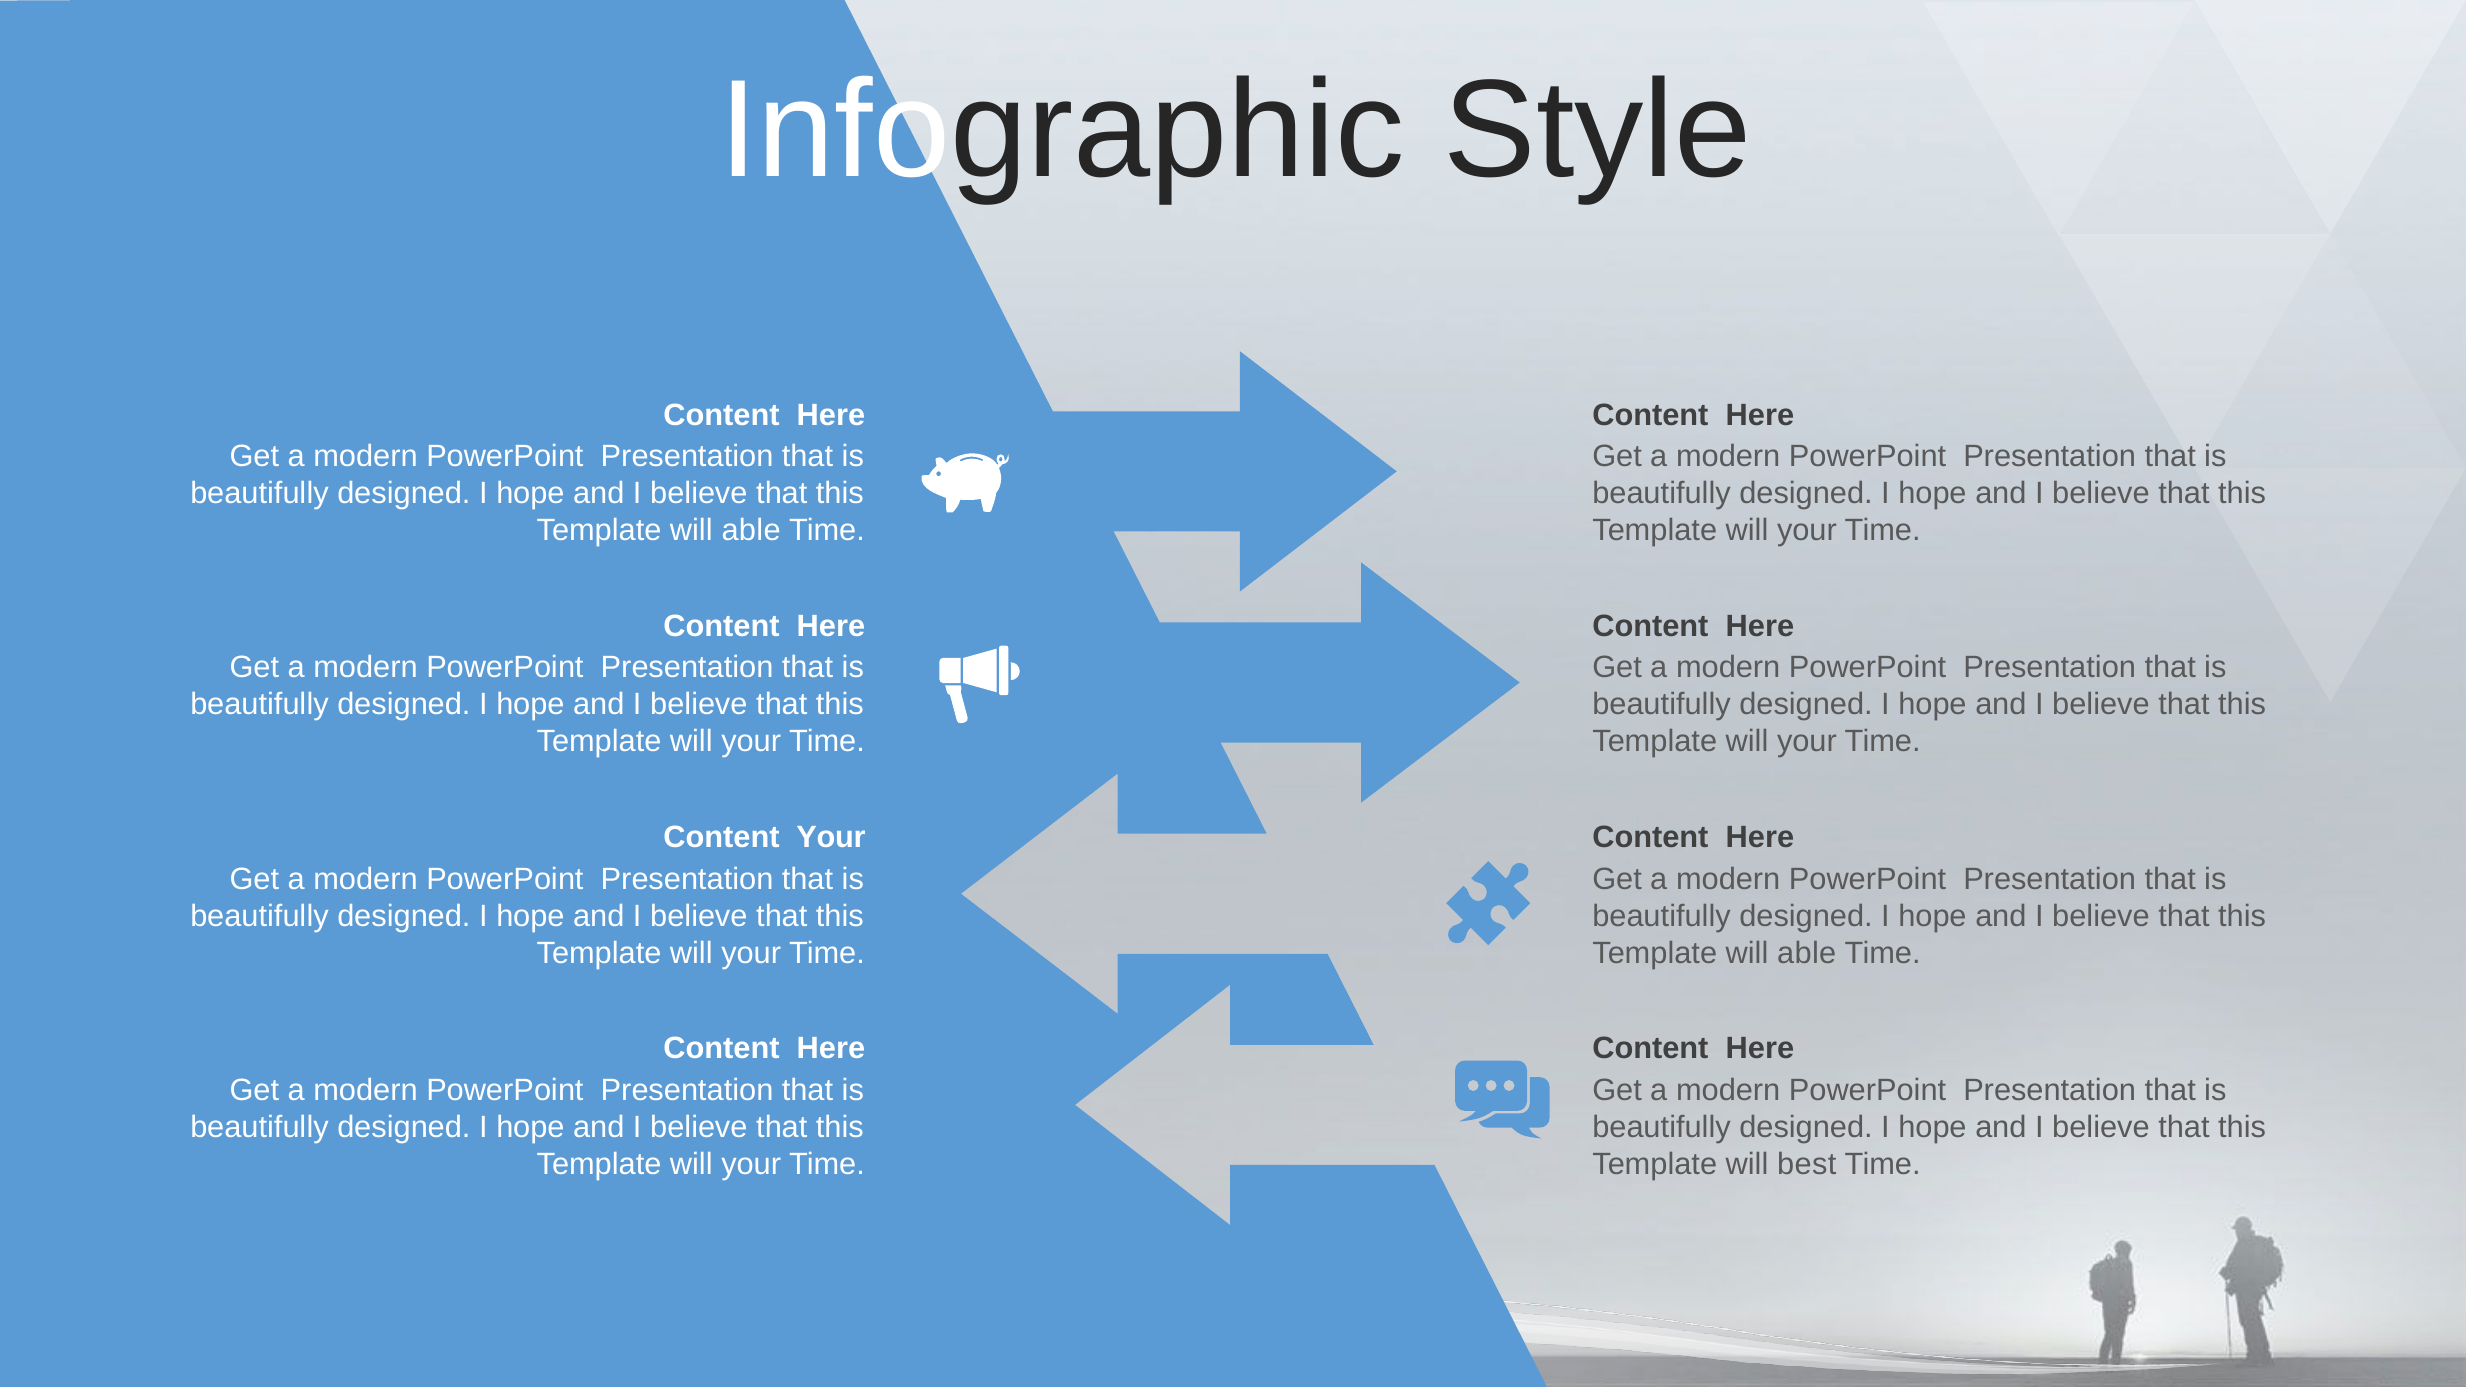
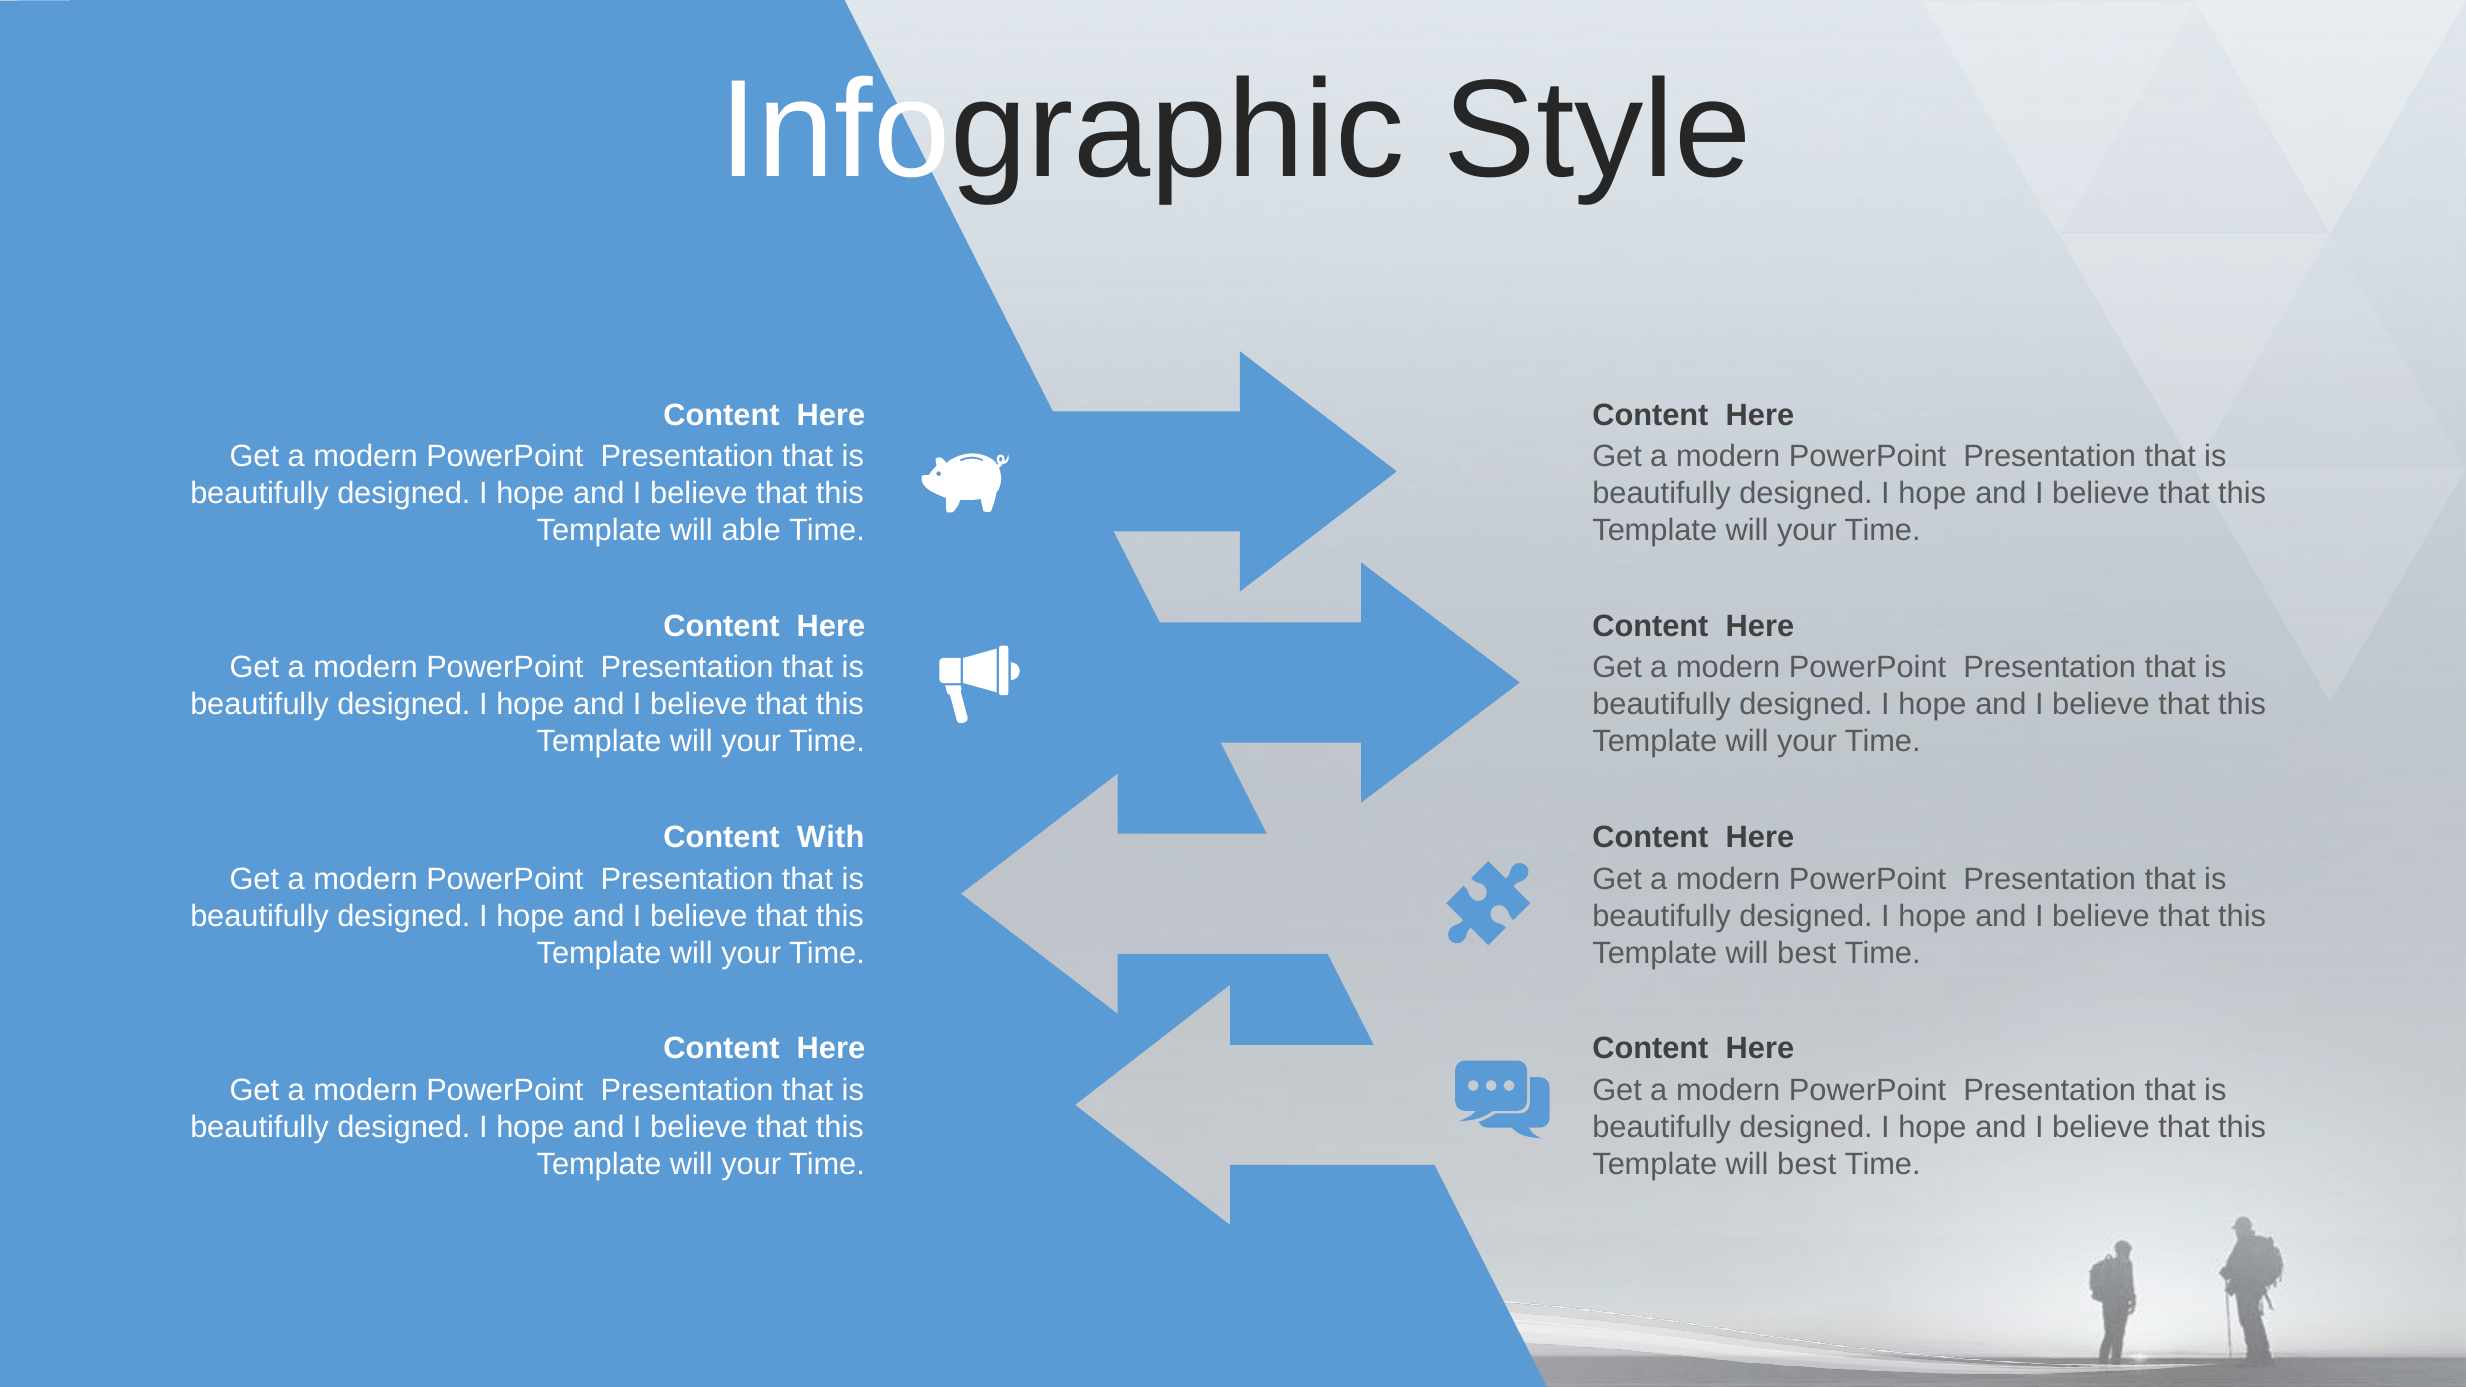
Content Your: Your -> With (831, 838)
able: able -> best (1807, 953)
